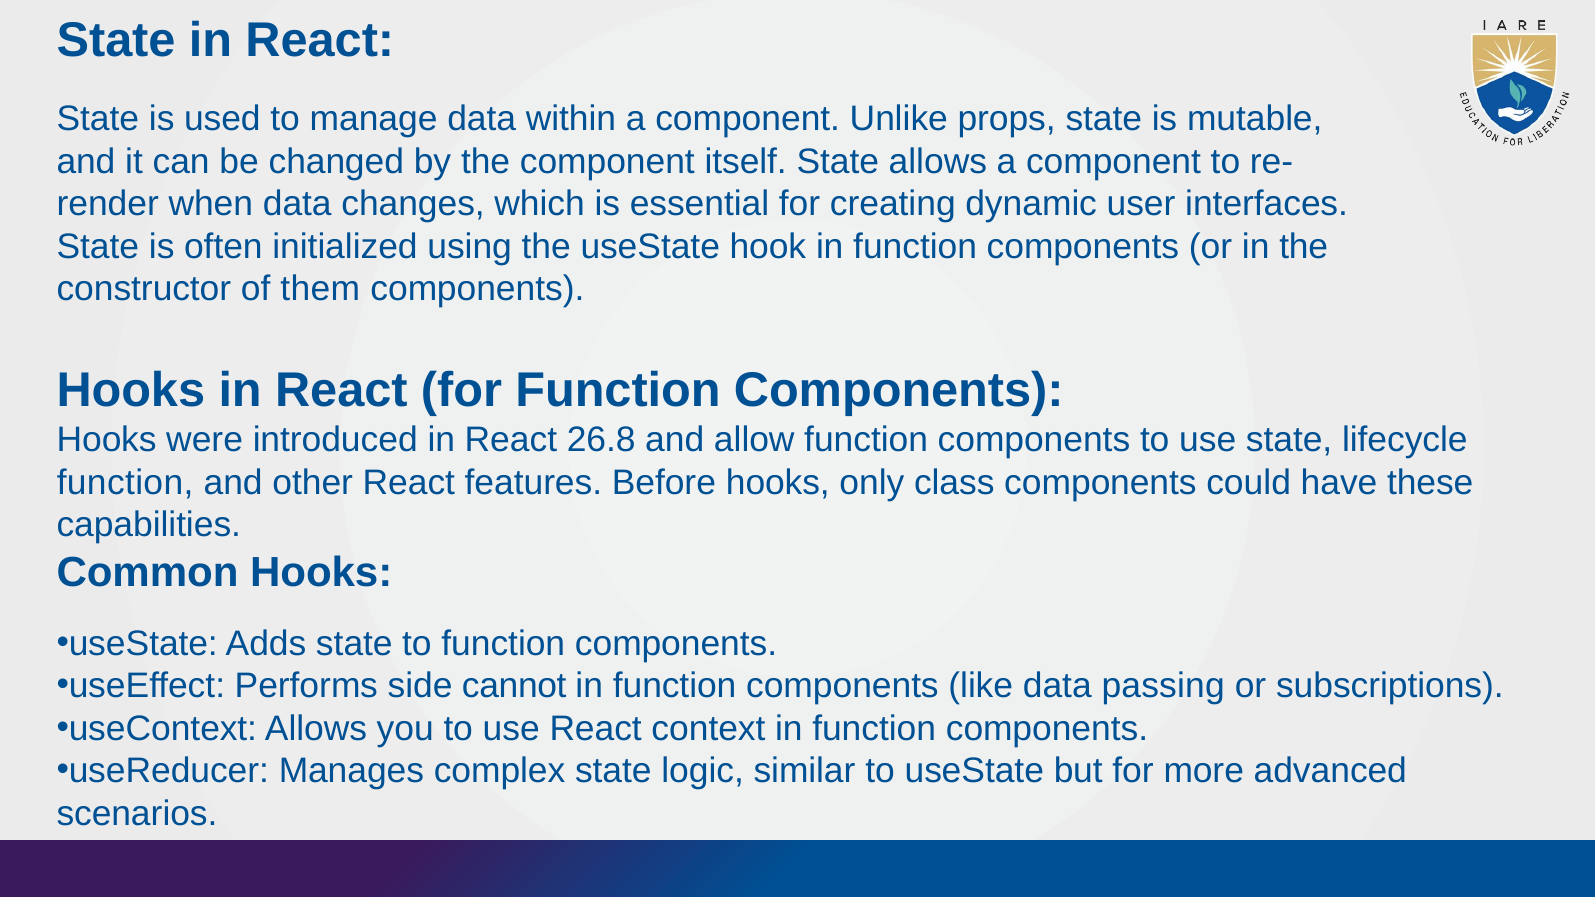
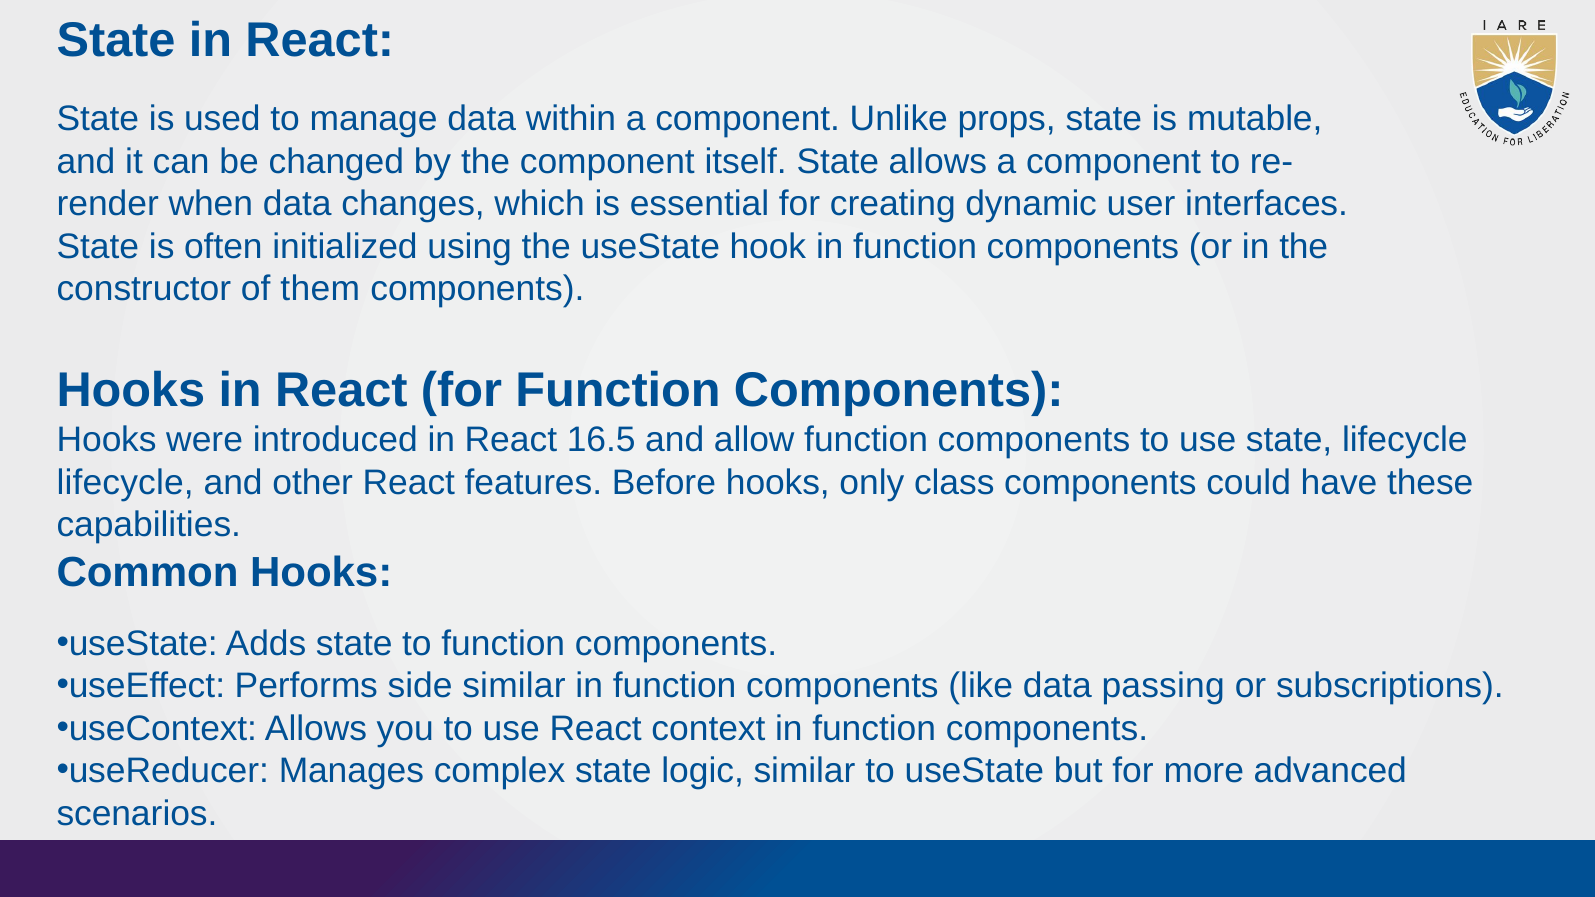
26.8: 26.8 -> 16.5 (601, 440)
function: function -> lifecycle (125, 483)
side cannot: cannot -> similar (514, 686)
